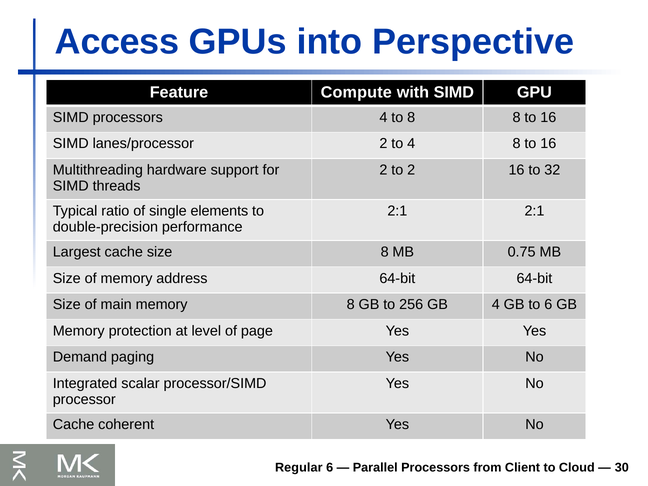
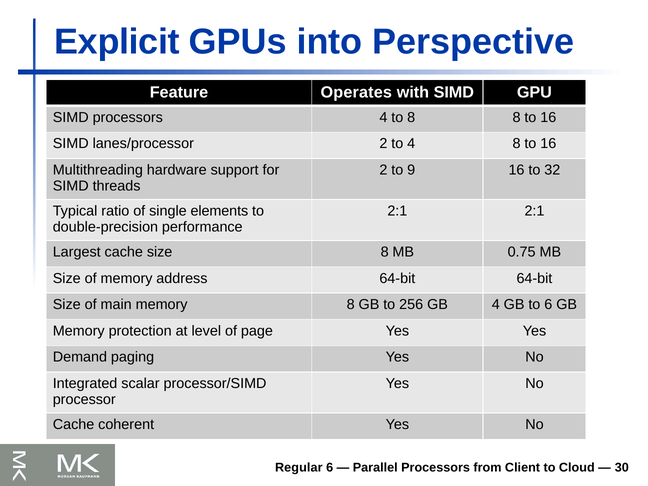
Access: Access -> Explicit (117, 42)
Compute: Compute -> Operates (356, 92)
to 2: 2 -> 9 (411, 170)
